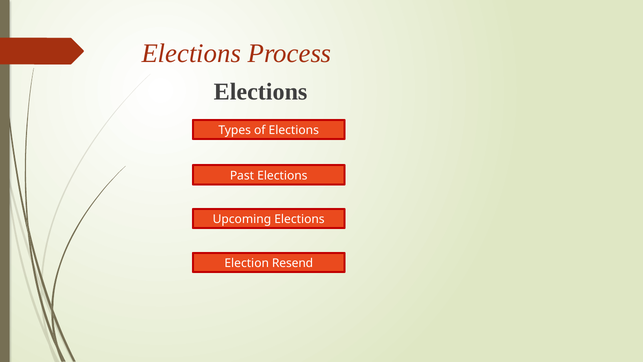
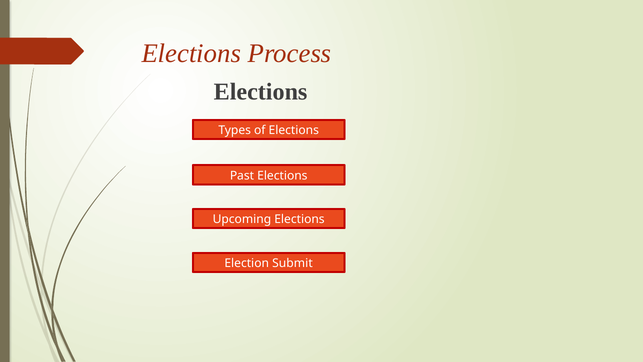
Resend: Resend -> Submit (292, 263)
